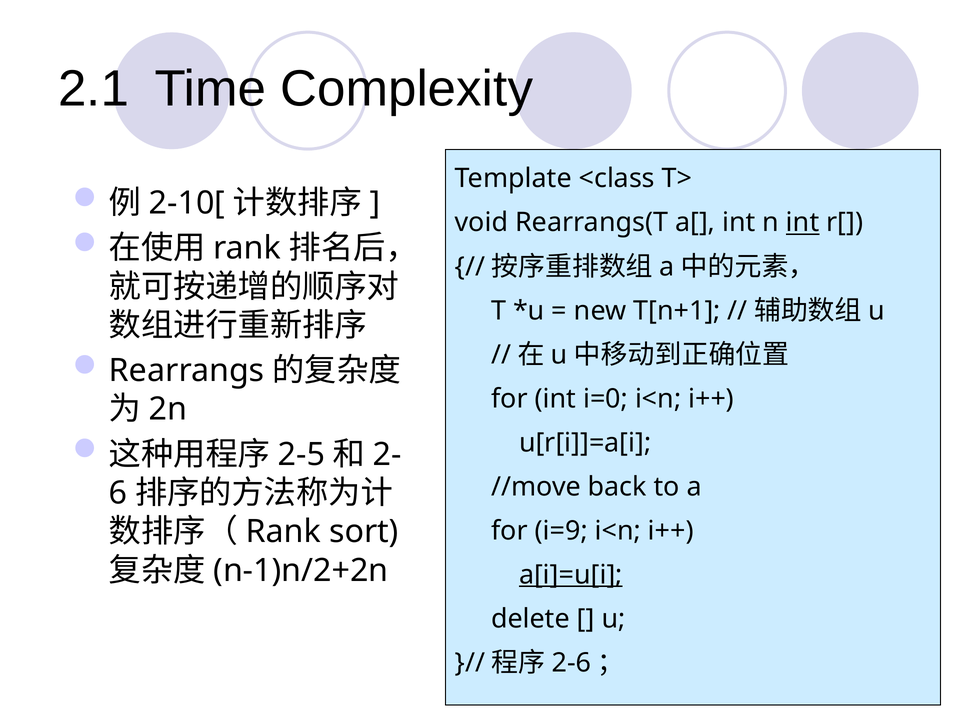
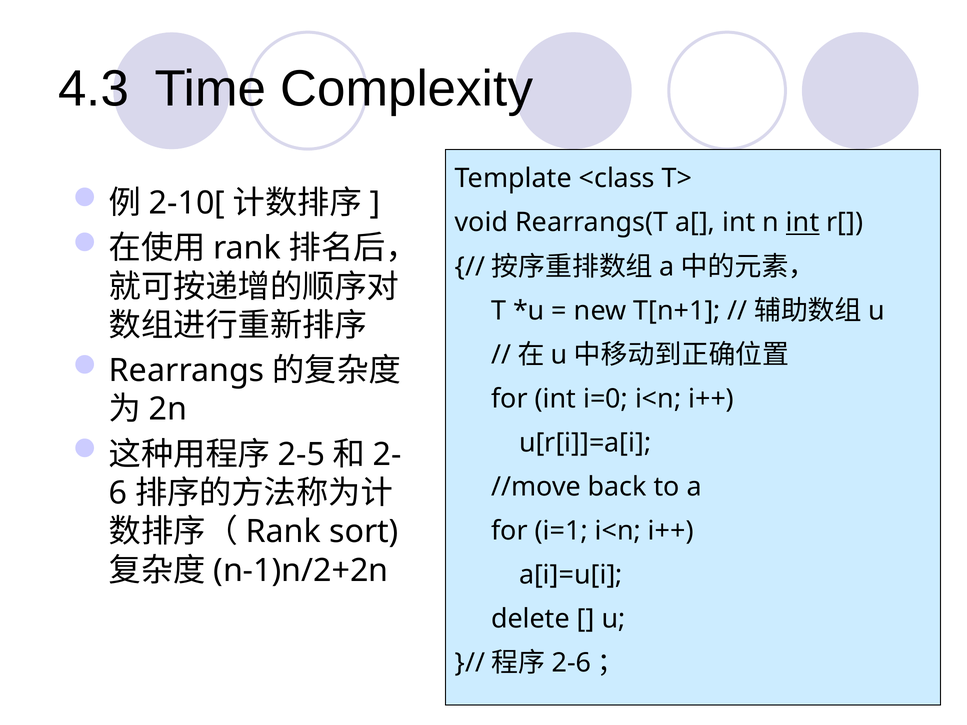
2.1: 2.1 -> 4.3 (93, 89)
i=9: i=9 -> i=1 (561, 531)
a[i]=u[i underline: present -> none (571, 575)
